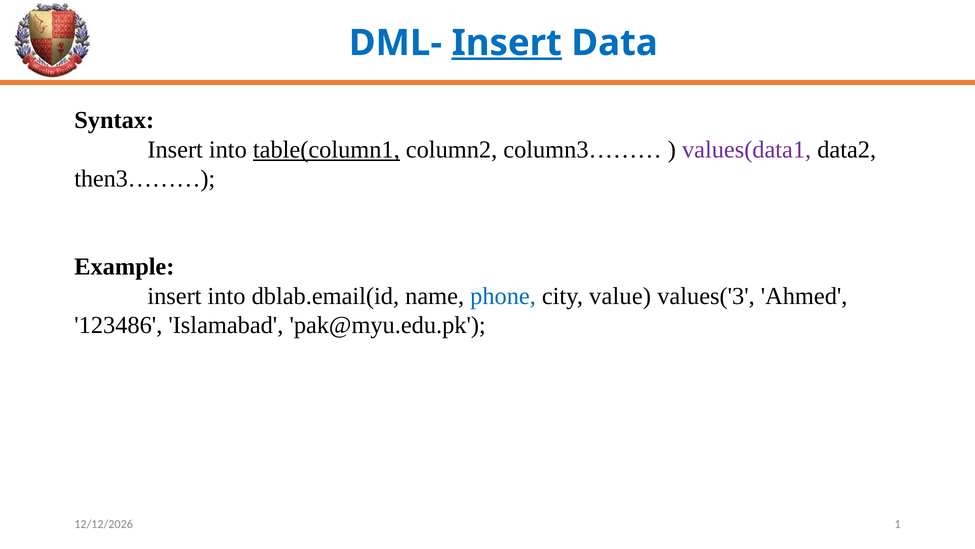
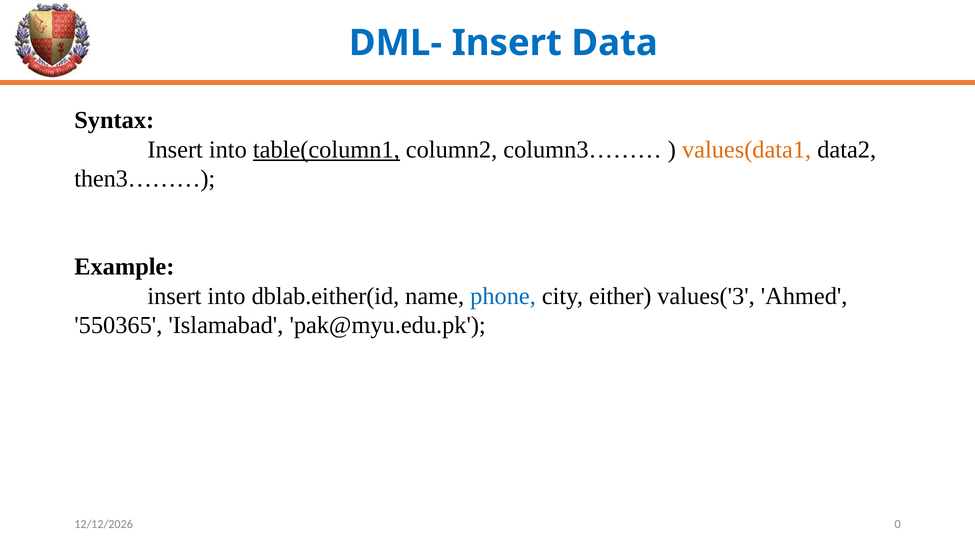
Insert underline: present -> none (507, 43)
values(data1 colour: purple -> orange (747, 149)
dblab.email(id: dblab.email(id -> dblab.either(id (325, 296)
value: value -> either (620, 296)
123486: 123486 -> 550365 (118, 325)
1: 1 -> 0 (898, 524)
